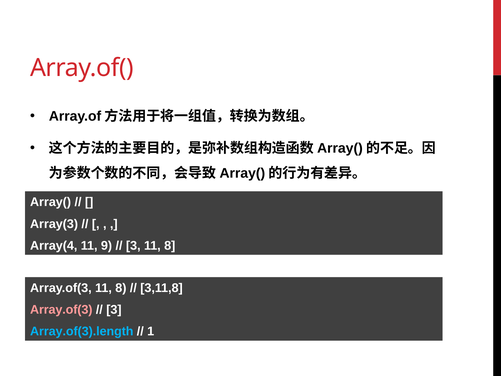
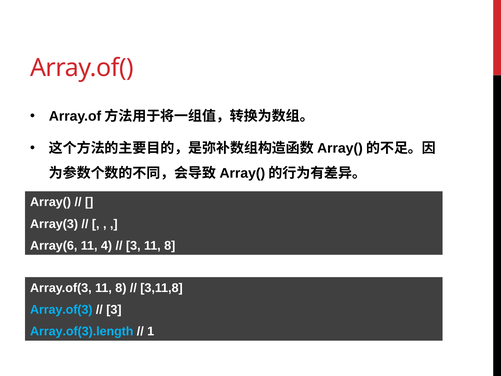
Array(4: Array(4 -> Array(6 (54, 245)
9: 9 -> 4 (107, 245)
Array.of(3 colour: pink -> light blue (61, 310)
